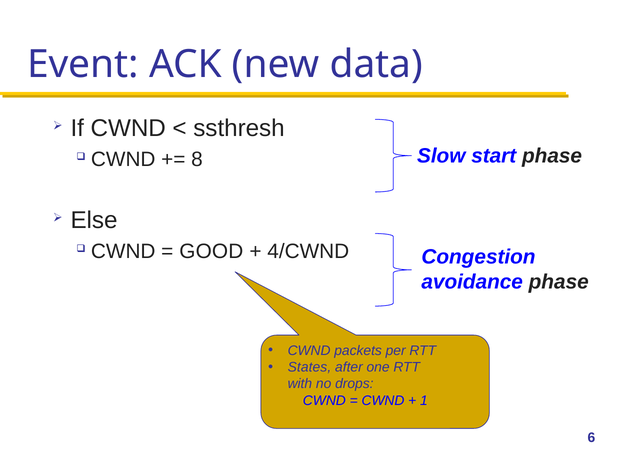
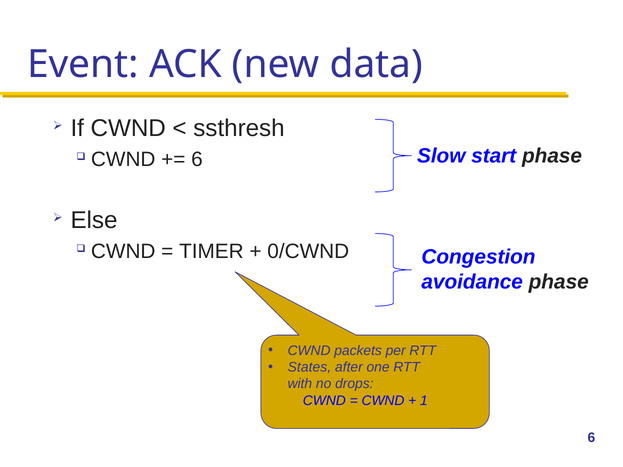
8: 8 -> 6 (197, 159)
GOOD: GOOD -> TIMER (211, 251)
4/CWND: 4/CWND -> 0/CWND (308, 251)
